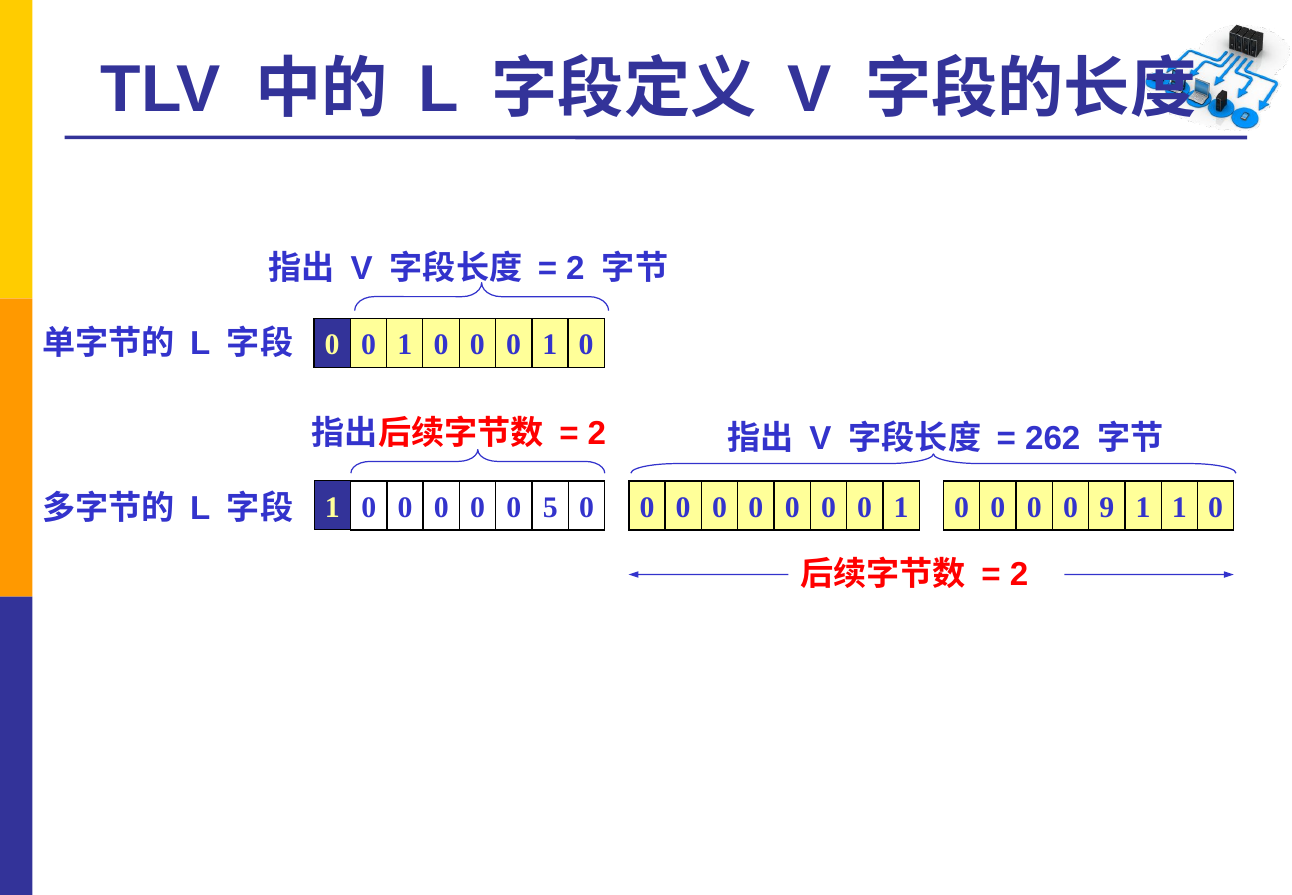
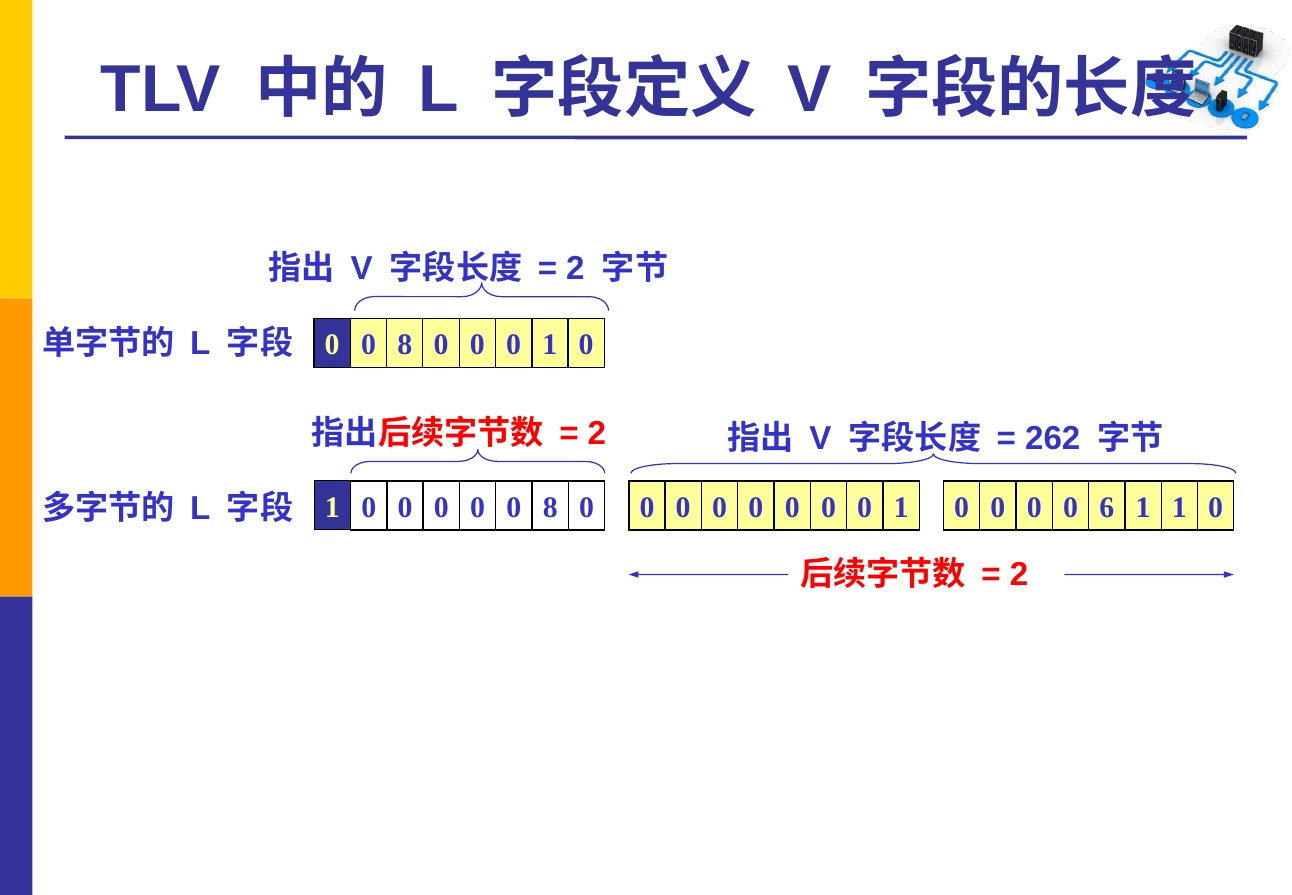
1: 1 -> 8 (405, 345)
0 0 0 5: 5 -> 8 (550, 507)
9: 9 -> 6 (1107, 507)
